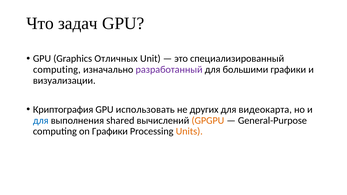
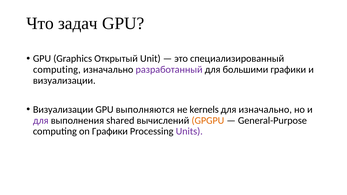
Отличных: Отличных -> Открытый (116, 59)
Криптография: Криптография -> Визуализации (63, 110)
использовать: использовать -> выполняются (145, 110)
других: других -> kernels (204, 110)
для видеокарта: видеокарта -> изначально (265, 110)
для colour: blue -> purple (41, 121)
Units colour: orange -> purple (189, 131)
